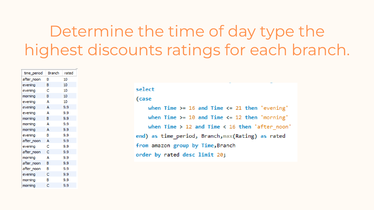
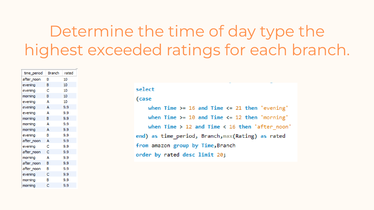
discounts: discounts -> exceeded (125, 50)
